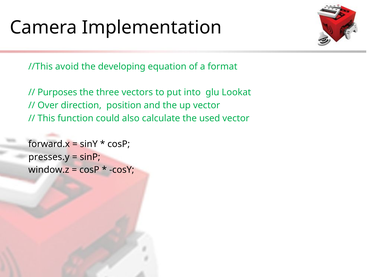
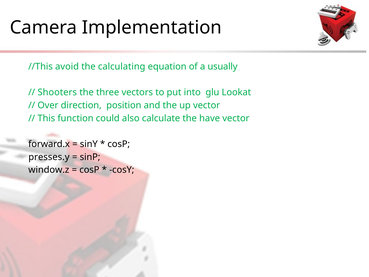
developing: developing -> calculating (122, 66)
format: format -> usually (223, 66)
Purposes: Purposes -> Shooters (57, 92)
used: used -> have (210, 118)
